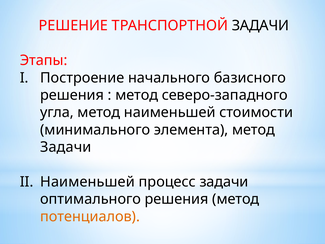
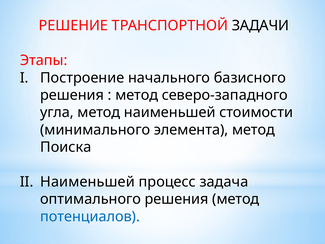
Задачи: Задачи -> Поиска (66, 147)
процесс задачи: задачи -> задача (224, 182)
потенциалов colour: orange -> blue (90, 216)
